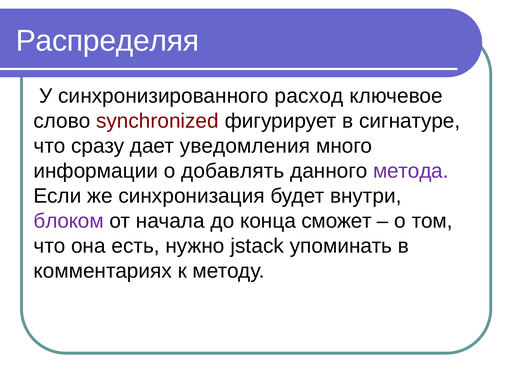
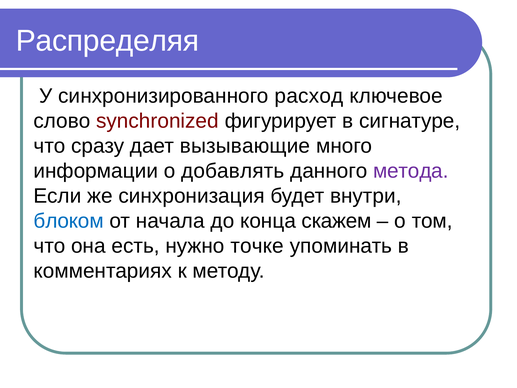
уведомления: уведомления -> вызывающие (245, 146)
блоком colour: purple -> blue (69, 221)
сможет: сможет -> скажем (337, 221)
jstack: jstack -> точке (257, 246)
